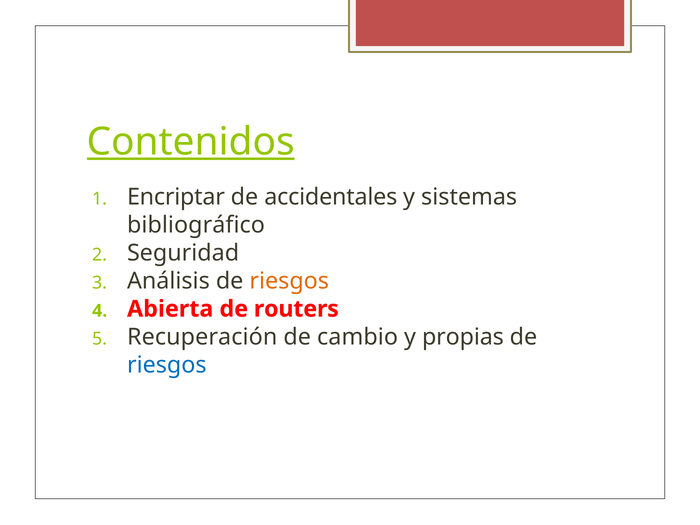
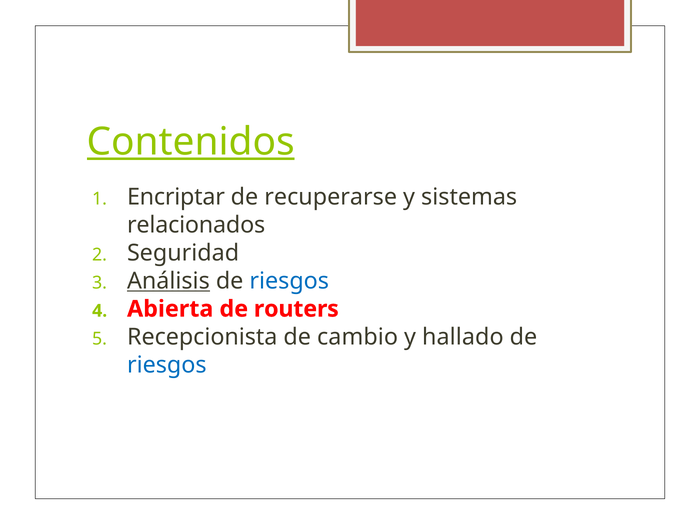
accidentales: accidentales -> recuperarse (331, 197)
bibliográfico: bibliográfico -> relacionados (196, 225)
Análisis underline: none -> present (168, 281)
riesgos colour: orange -> blue (289, 281)
Recuperación: Recuperación -> Recepcionista (202, 337)
propias: propias -> hallado (463, 337)
